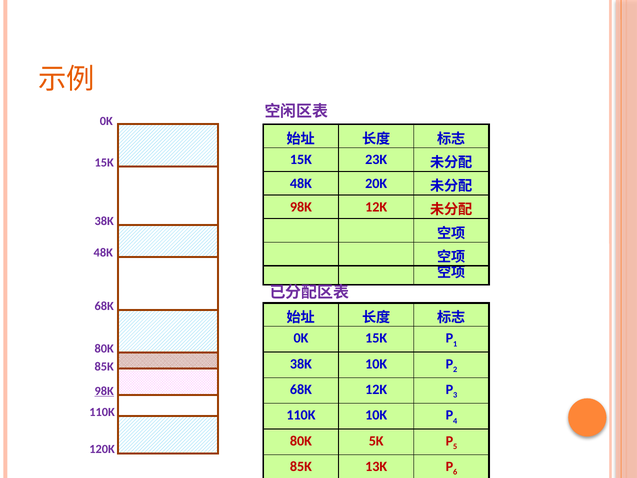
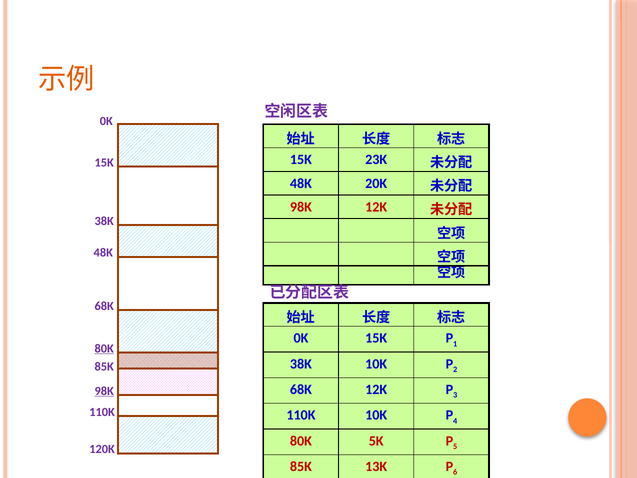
80K underline: none -> present (104, 348)
